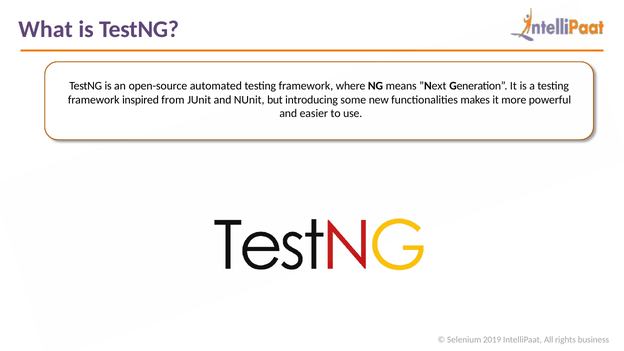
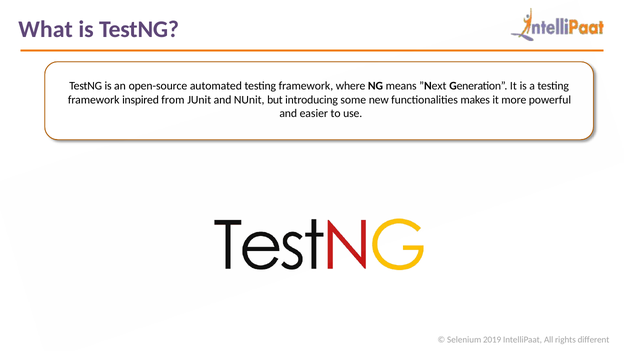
business: business -> different (593, 340)
